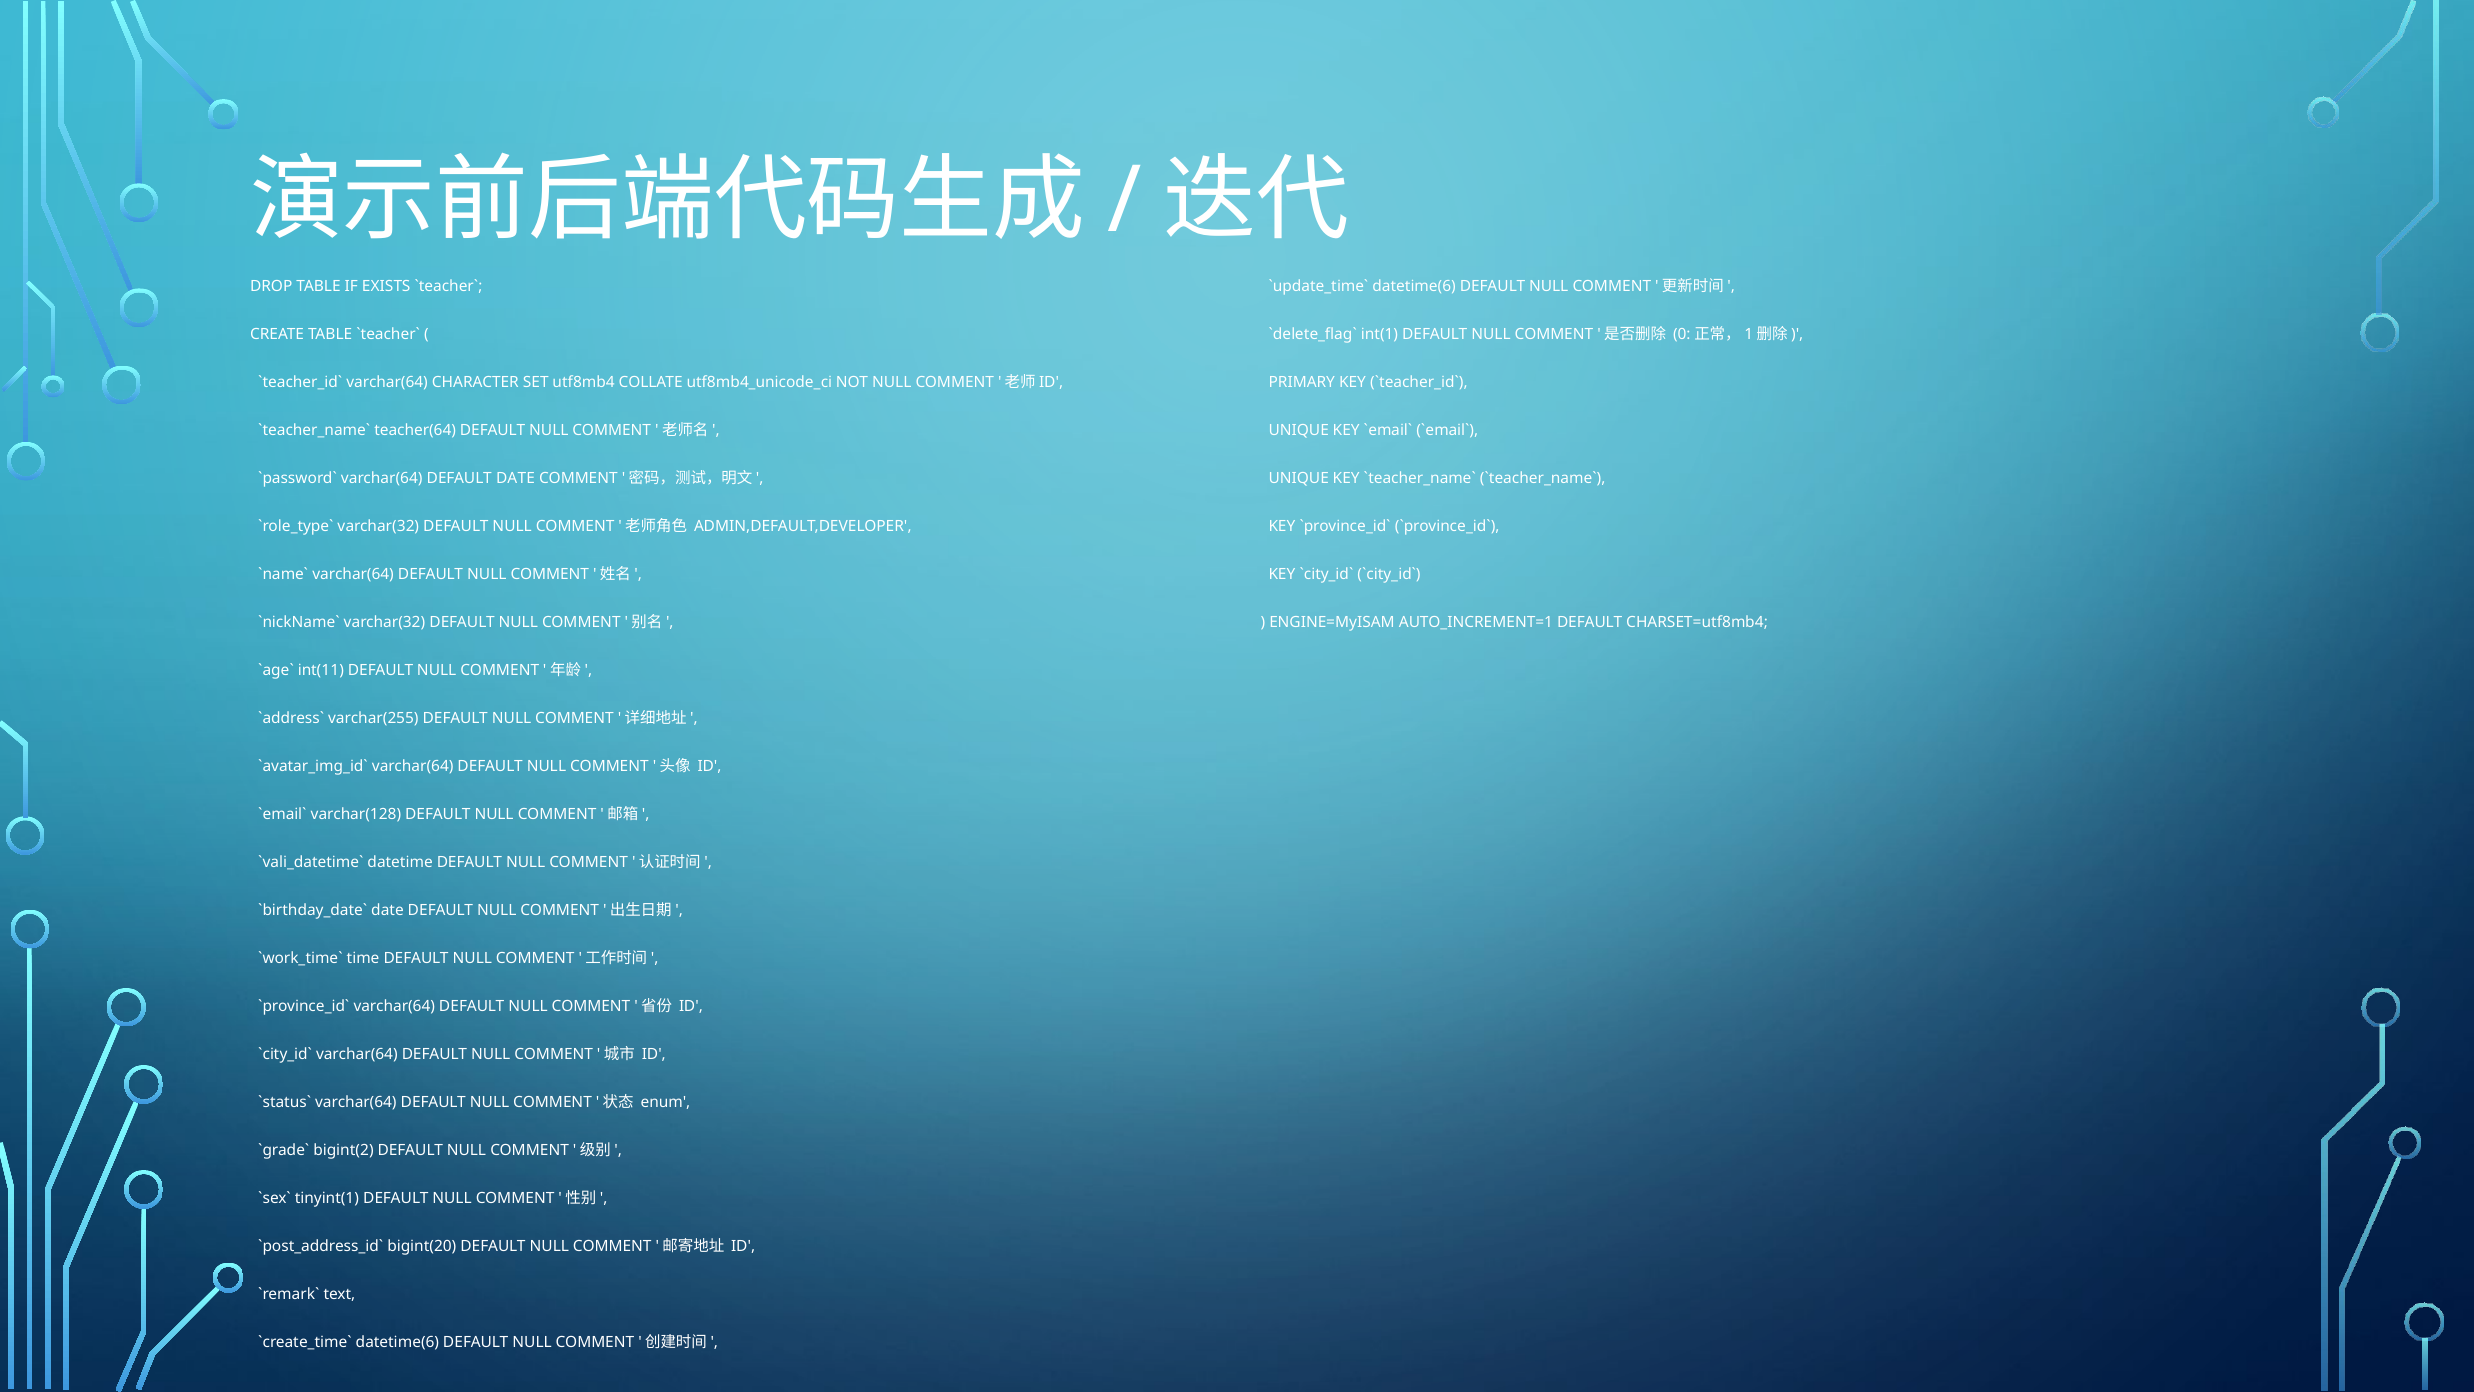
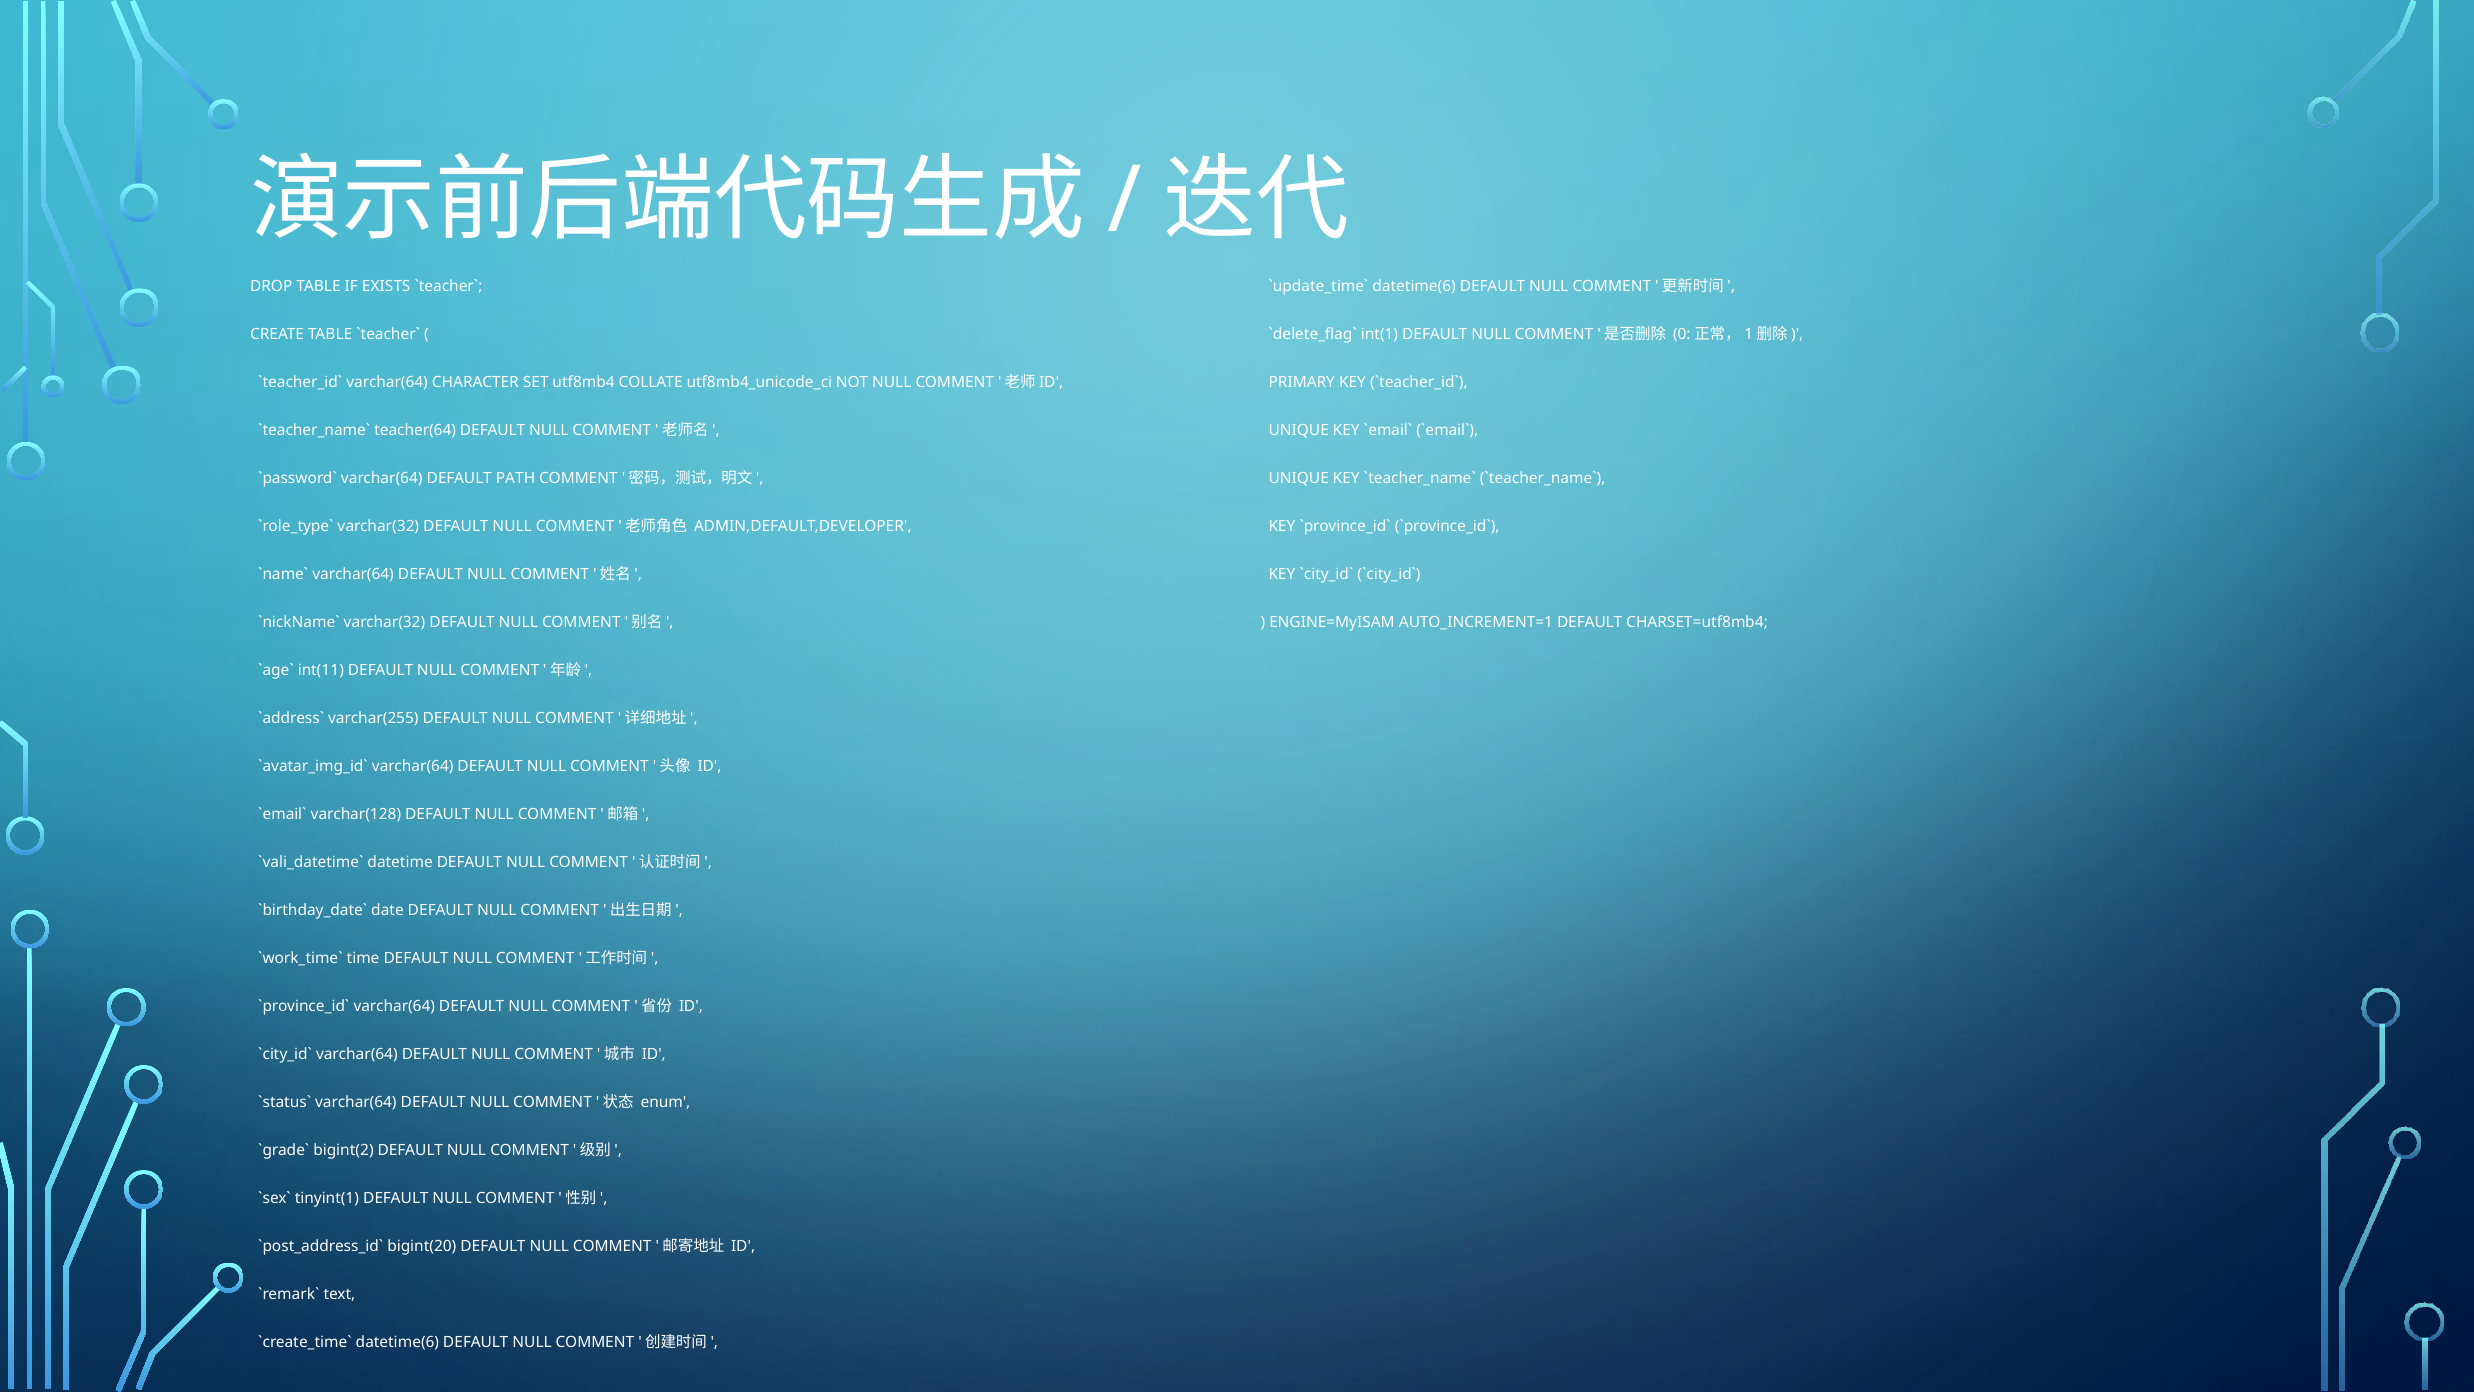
DEFAULT DATE: DATE -> PATH (516, 478)
